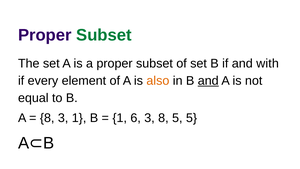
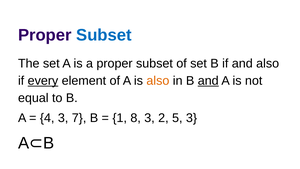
Subset colour: green -> blue (104, 35)
and with: with -> also (268, 63)
every underline: none -> present (43, 81)
8: 8 -> 4 (47, 118)
3 1: 1 -> 7 (79, 118)
6: 6 -> 8 (136, 118)
3 8: 8 -> 2 (163, 118)
5 5: 5 -> 3 (192, 118)
